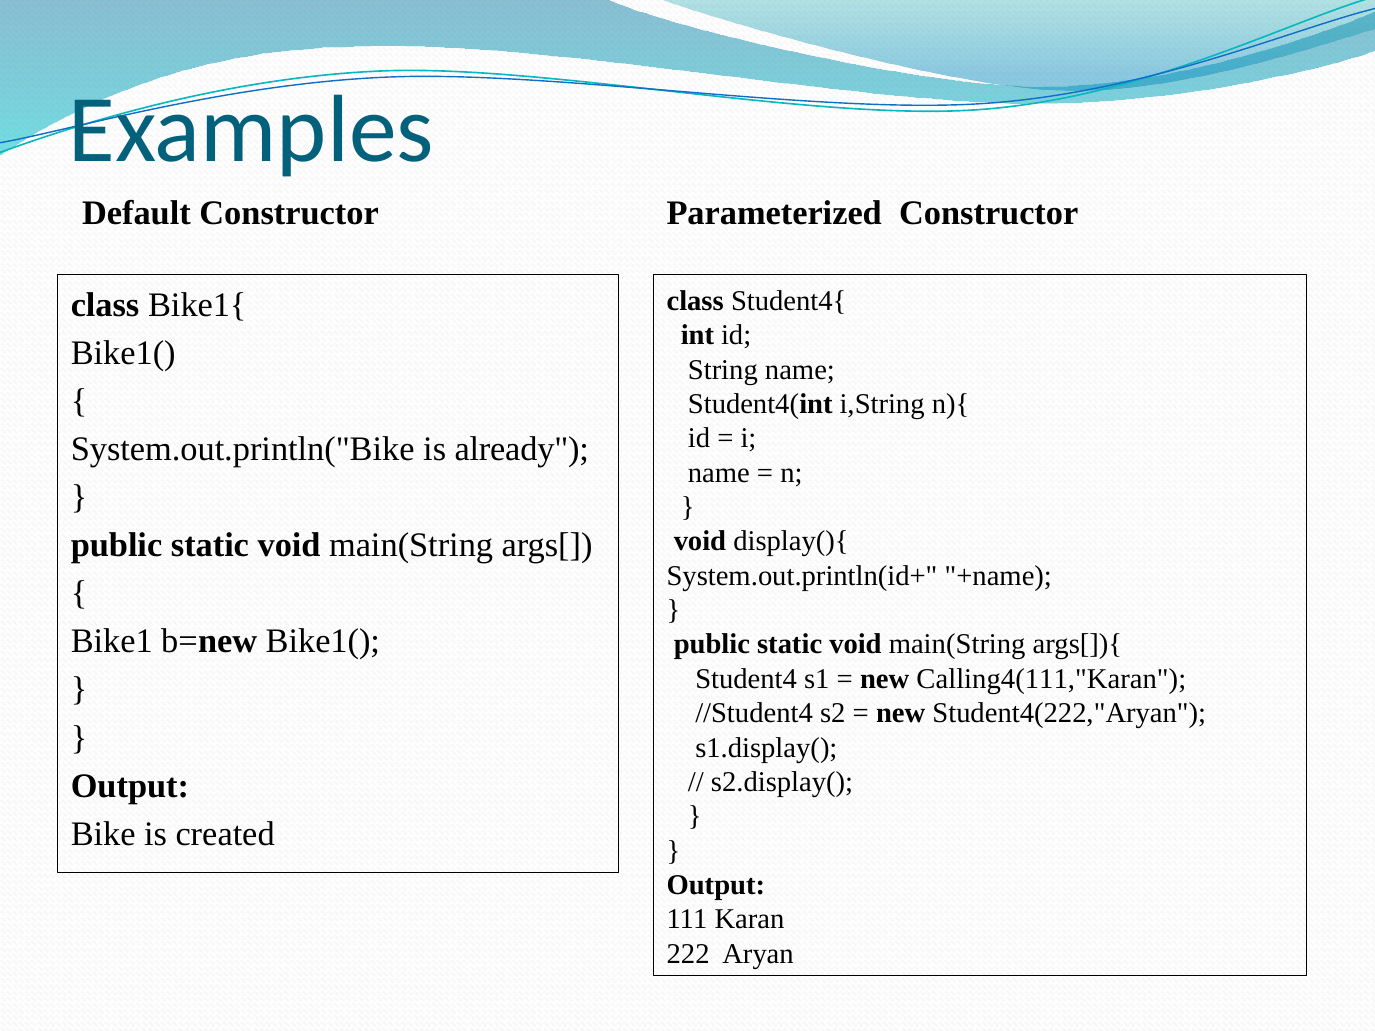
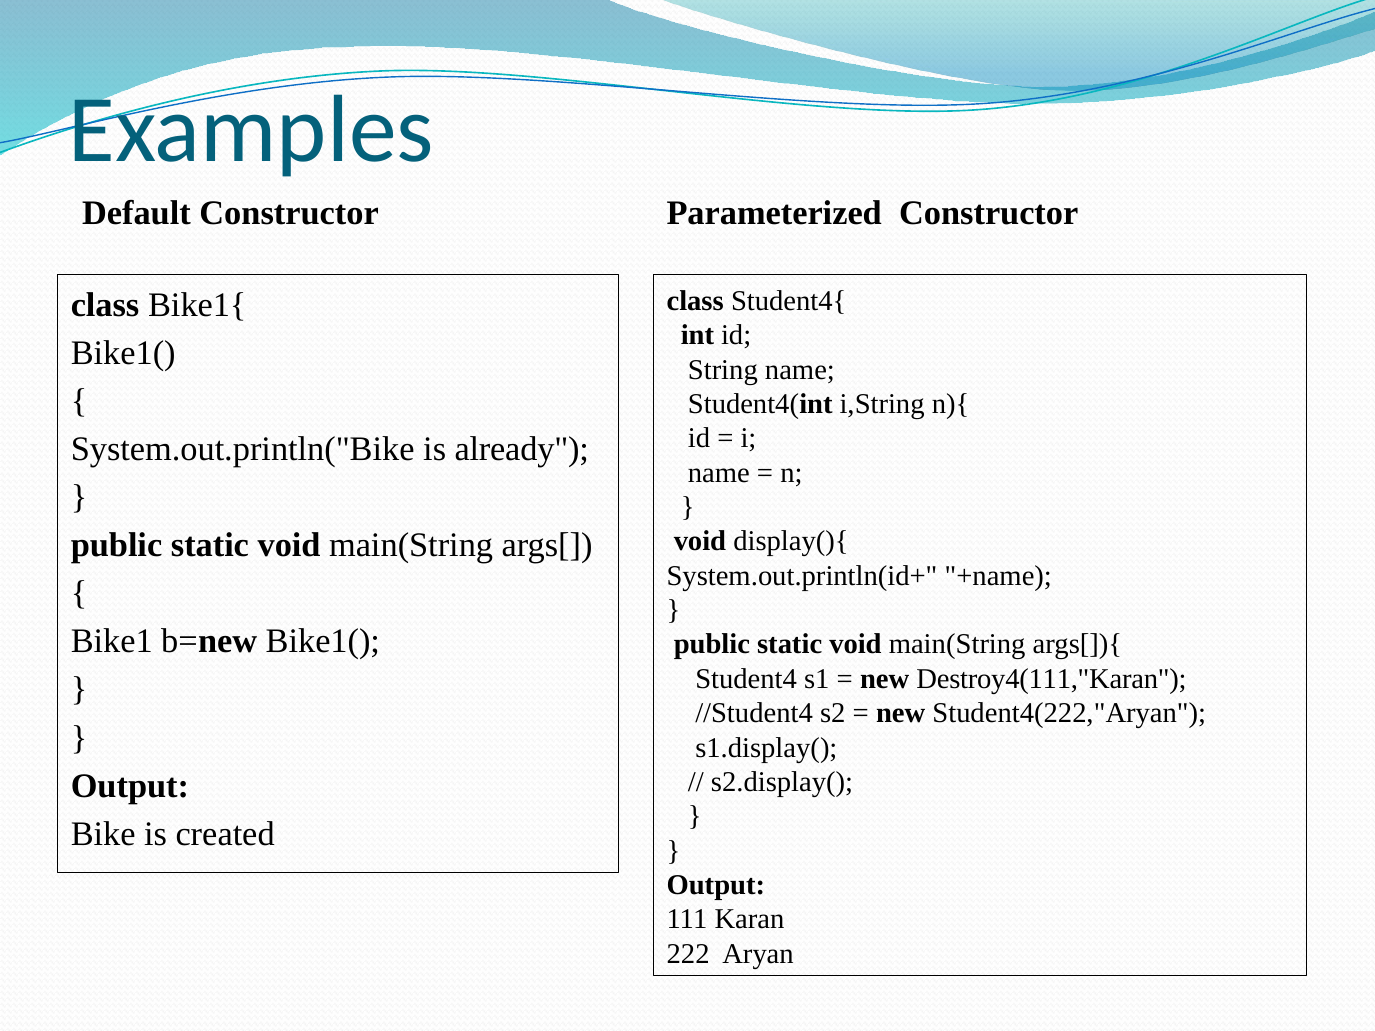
Calling4(111,"Karan: Calling4(111,"Karan -> Destroy4(111,"Karan (1051, 679)
